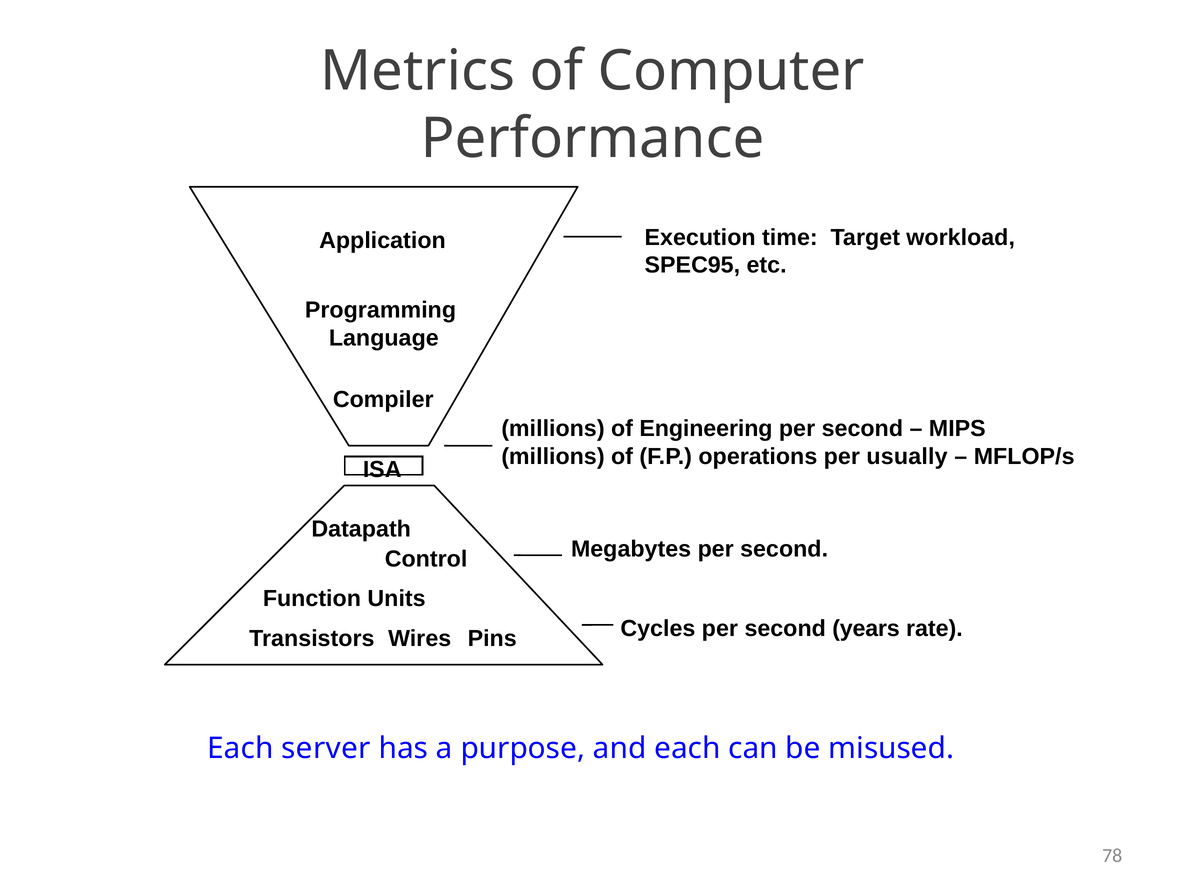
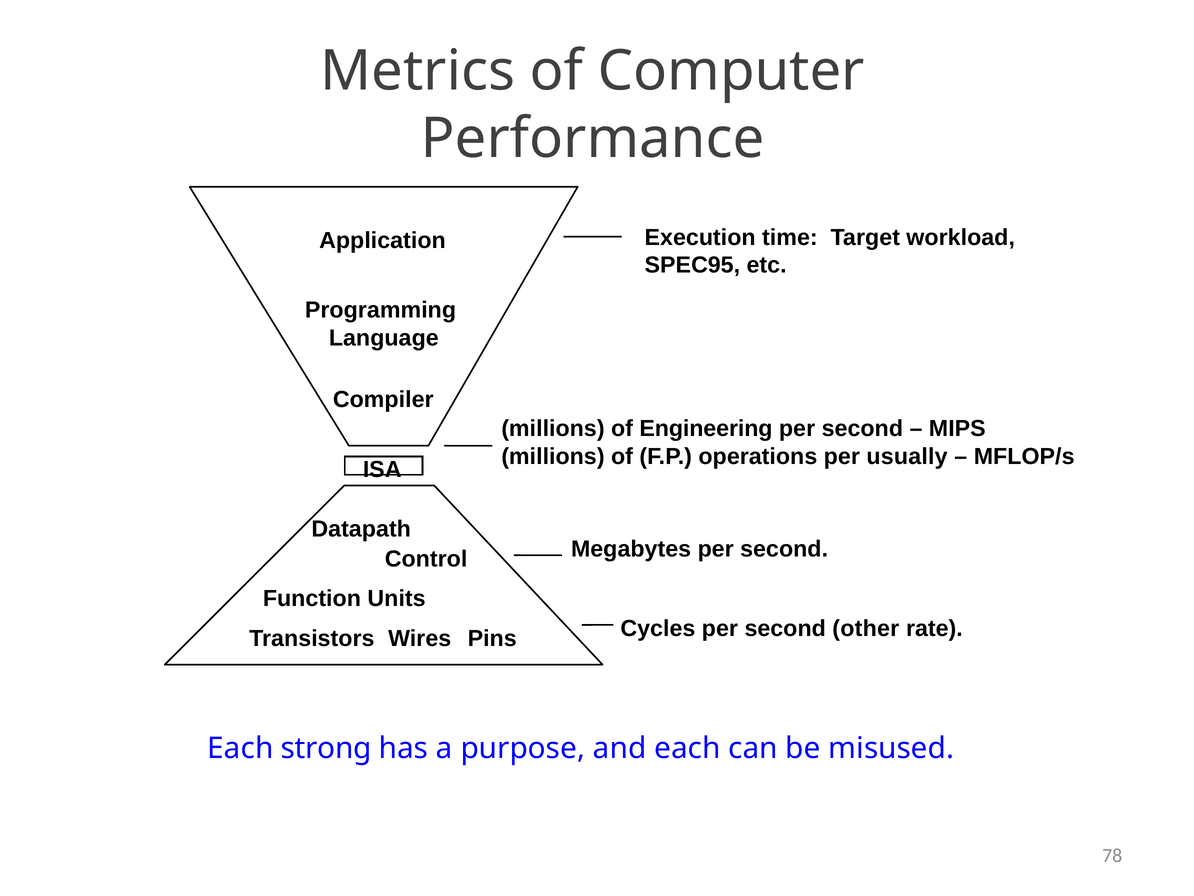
years: years -> other (866, 628)
server: server -> strong (326, 748)
